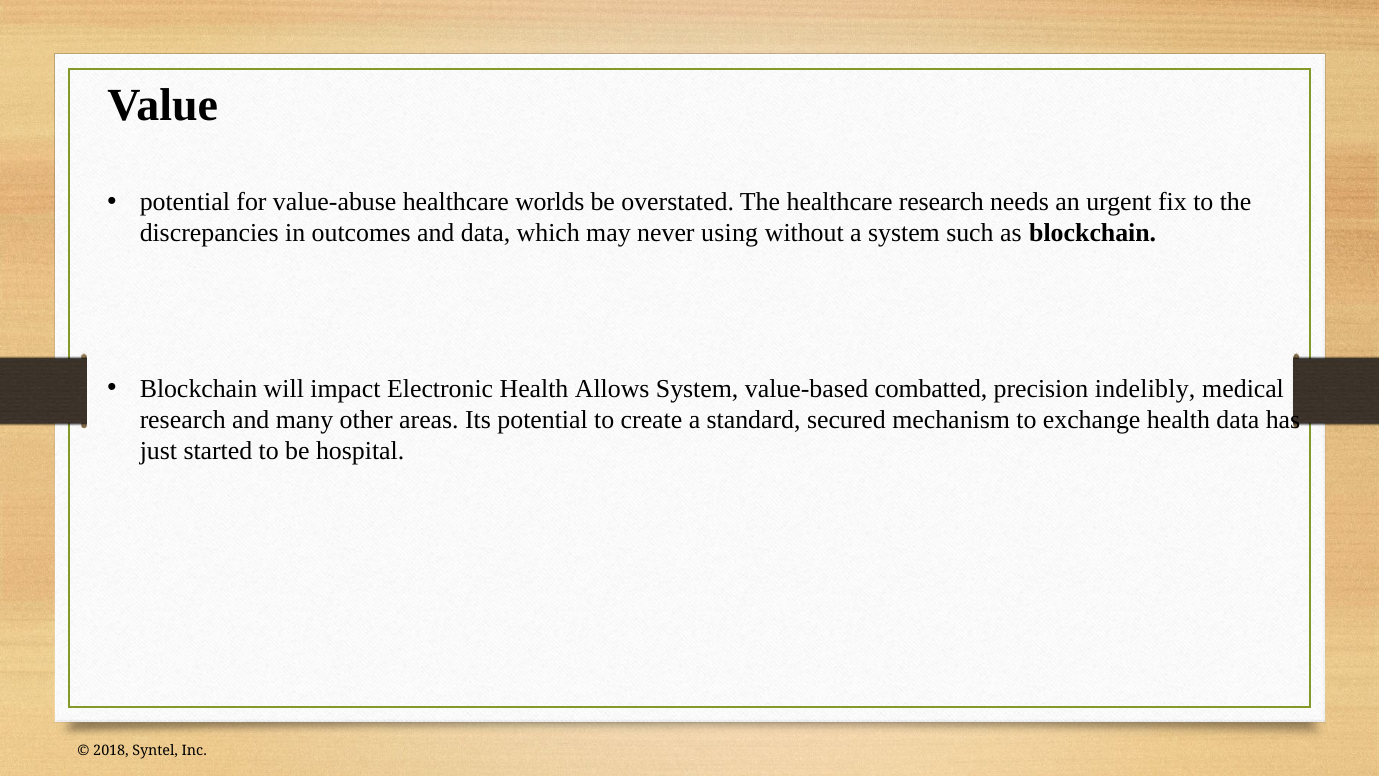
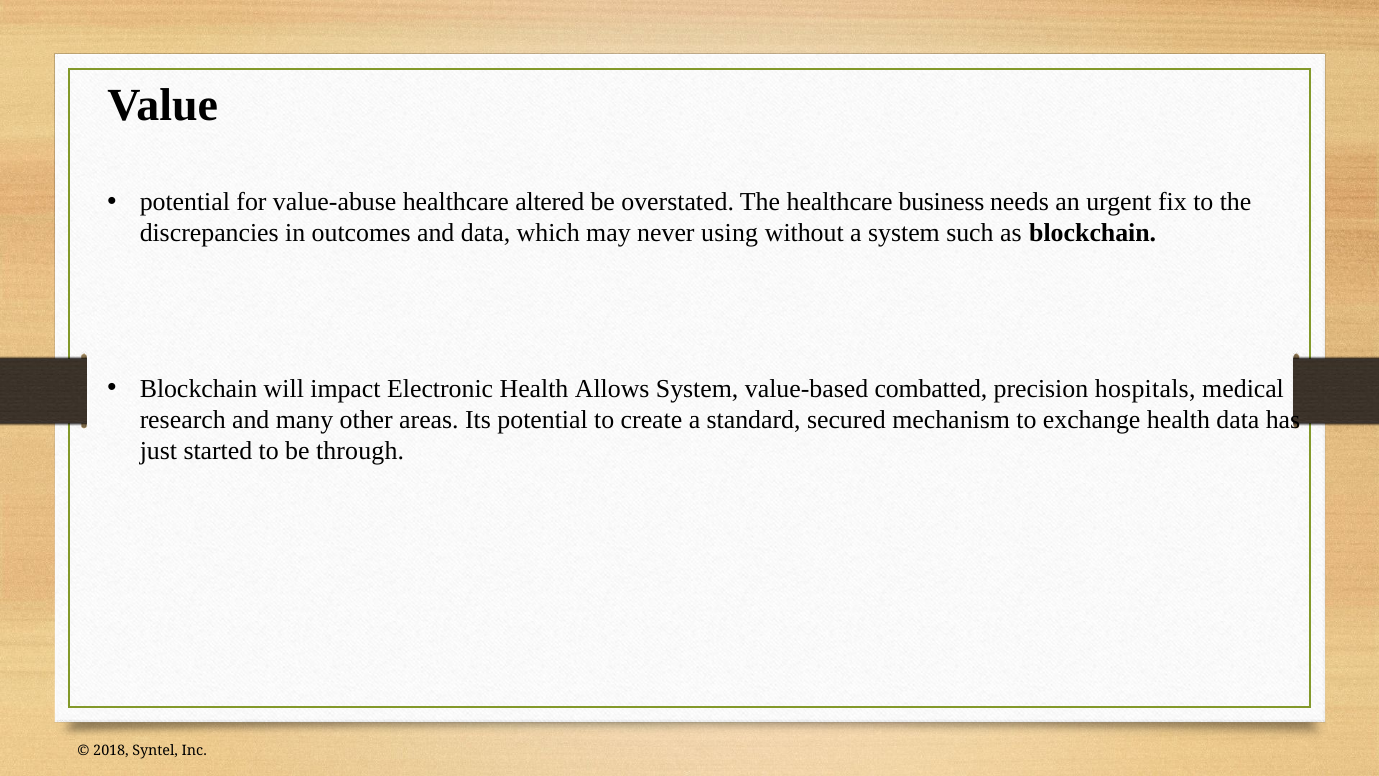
worlds: worlds -> altered (550, 202)
healthcare research: research -> business (941, 202)
indelibly: indelibly -> hospitals (1145, 388)
hospital: hospital -> through (360, 450)
